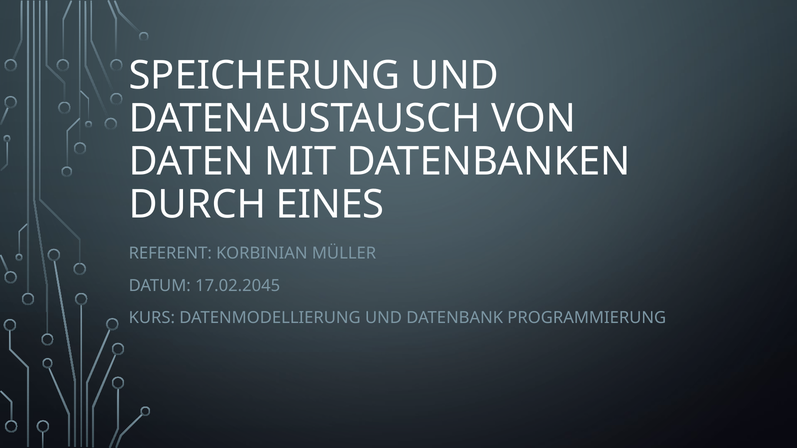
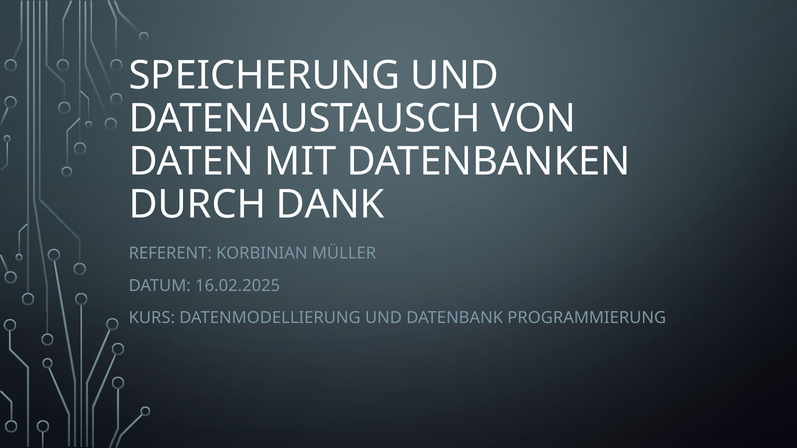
EINES: EINES -> DANK (330, 205)
17.02.2045: 17.02.2045 -> 16.02.2025 (238, 286)
